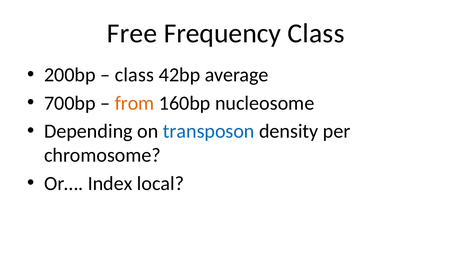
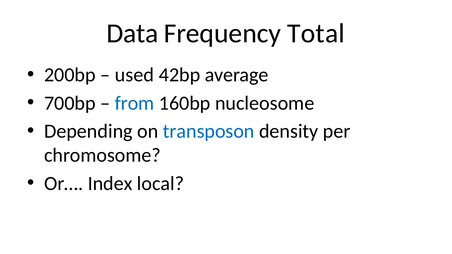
Free: Free -> Data (132, 33)
Frequency Class: Class -> Total (316, 33)
class: class -> used (134, 75)
from colour: orange -> blue (135, 103)
